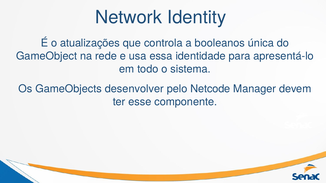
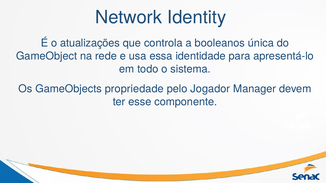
desenvolver: desenvolver -> propriedade (134, 89)
Netcode: Netcode -> Jogador (210, 89)
